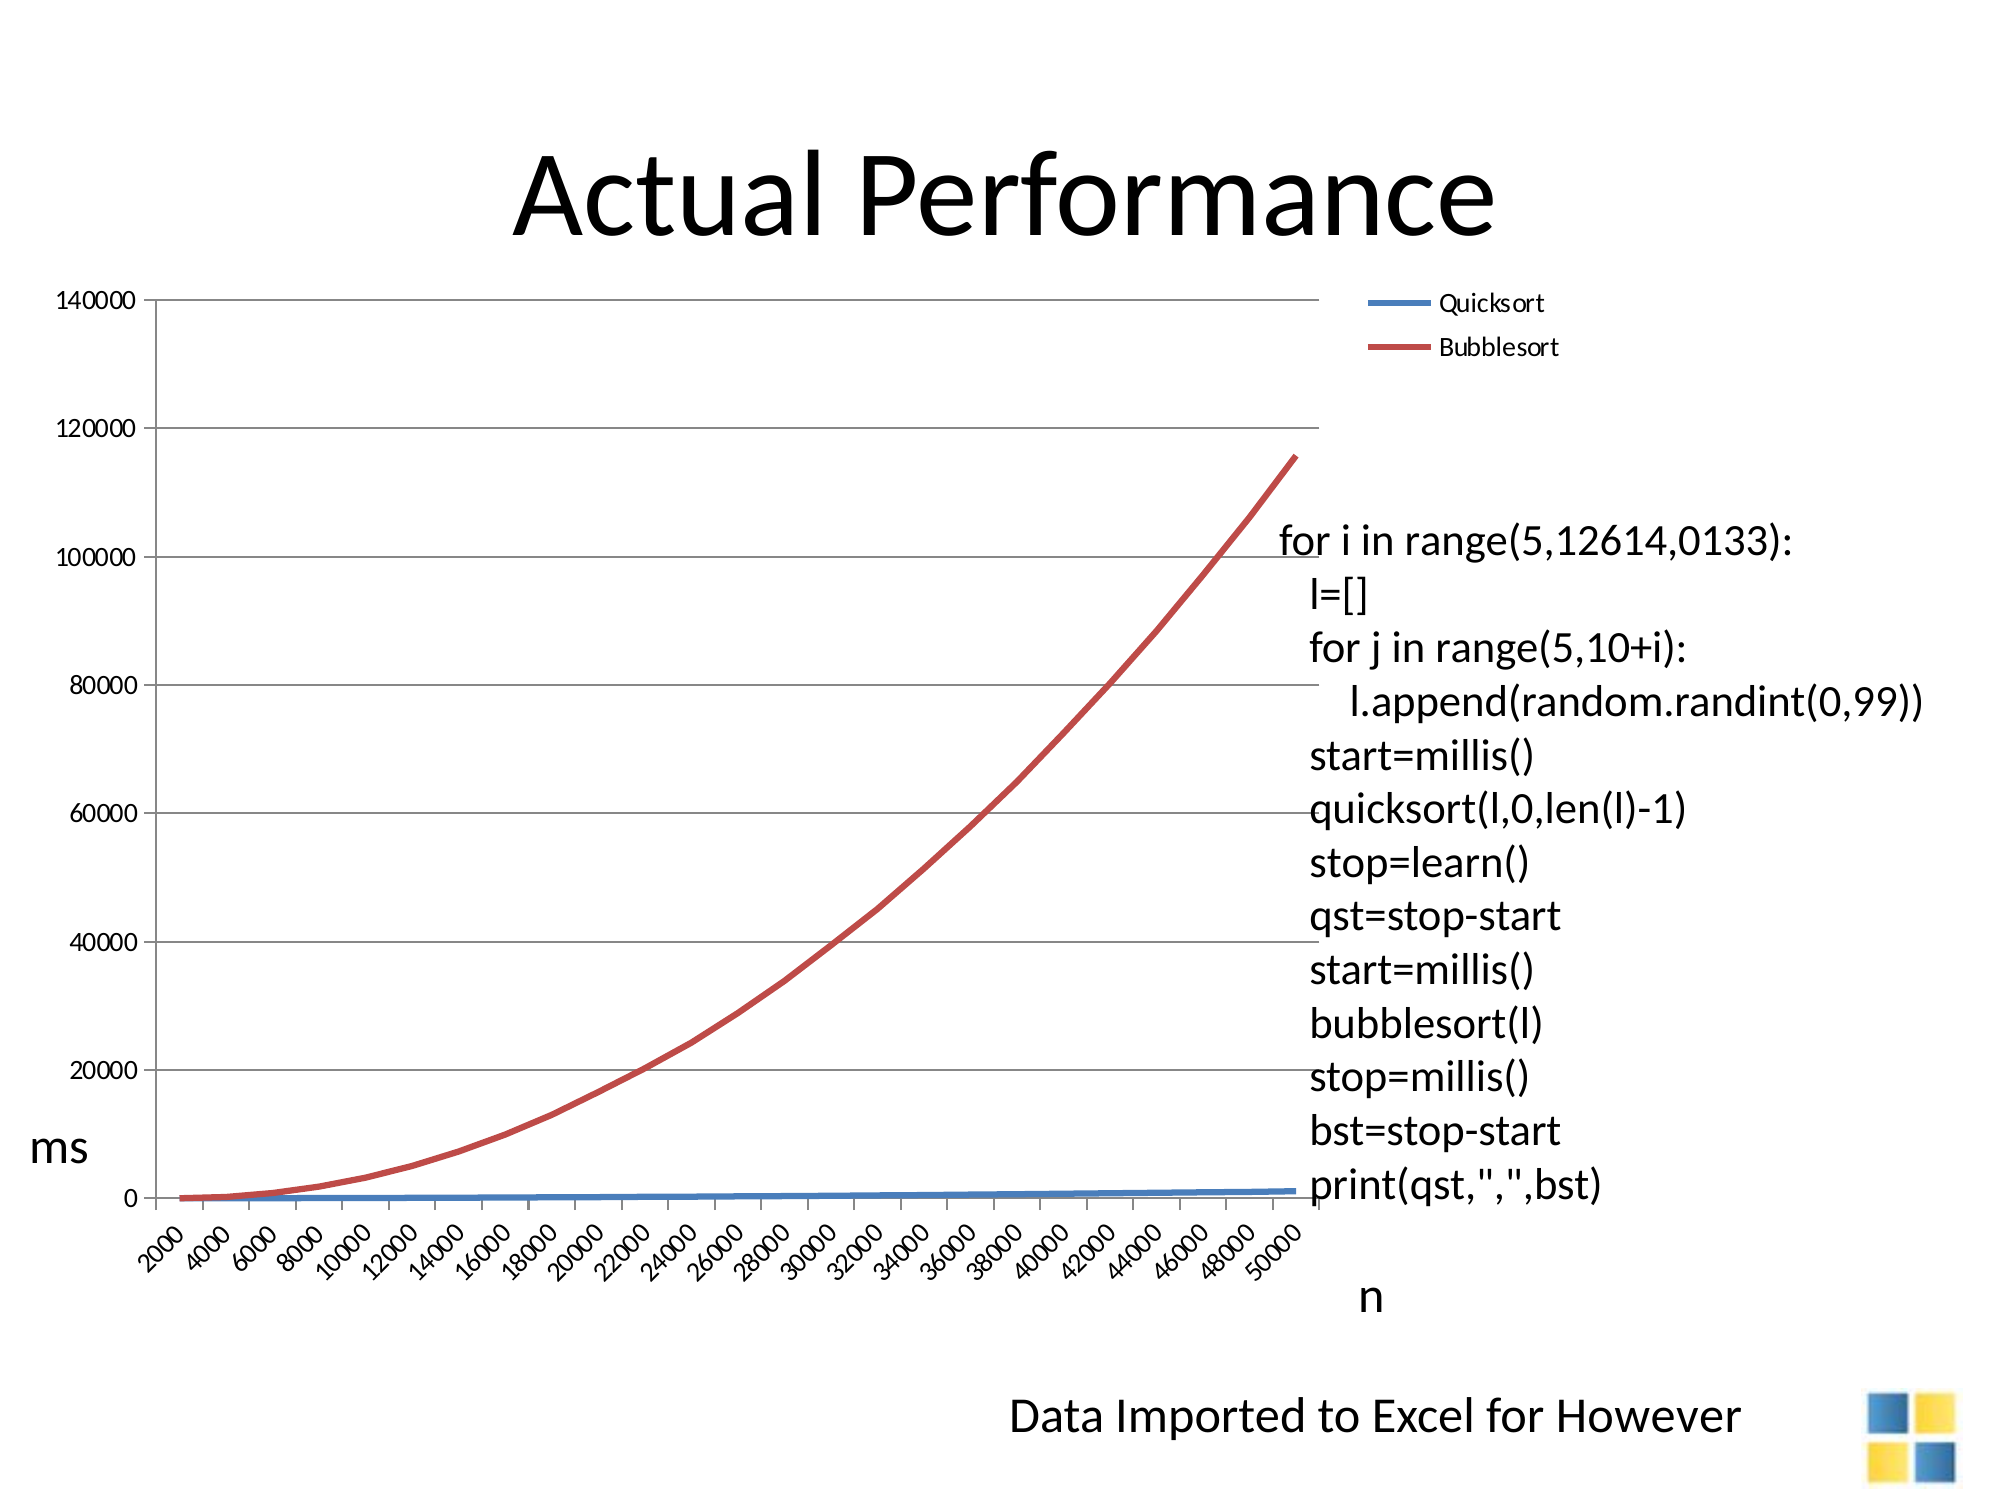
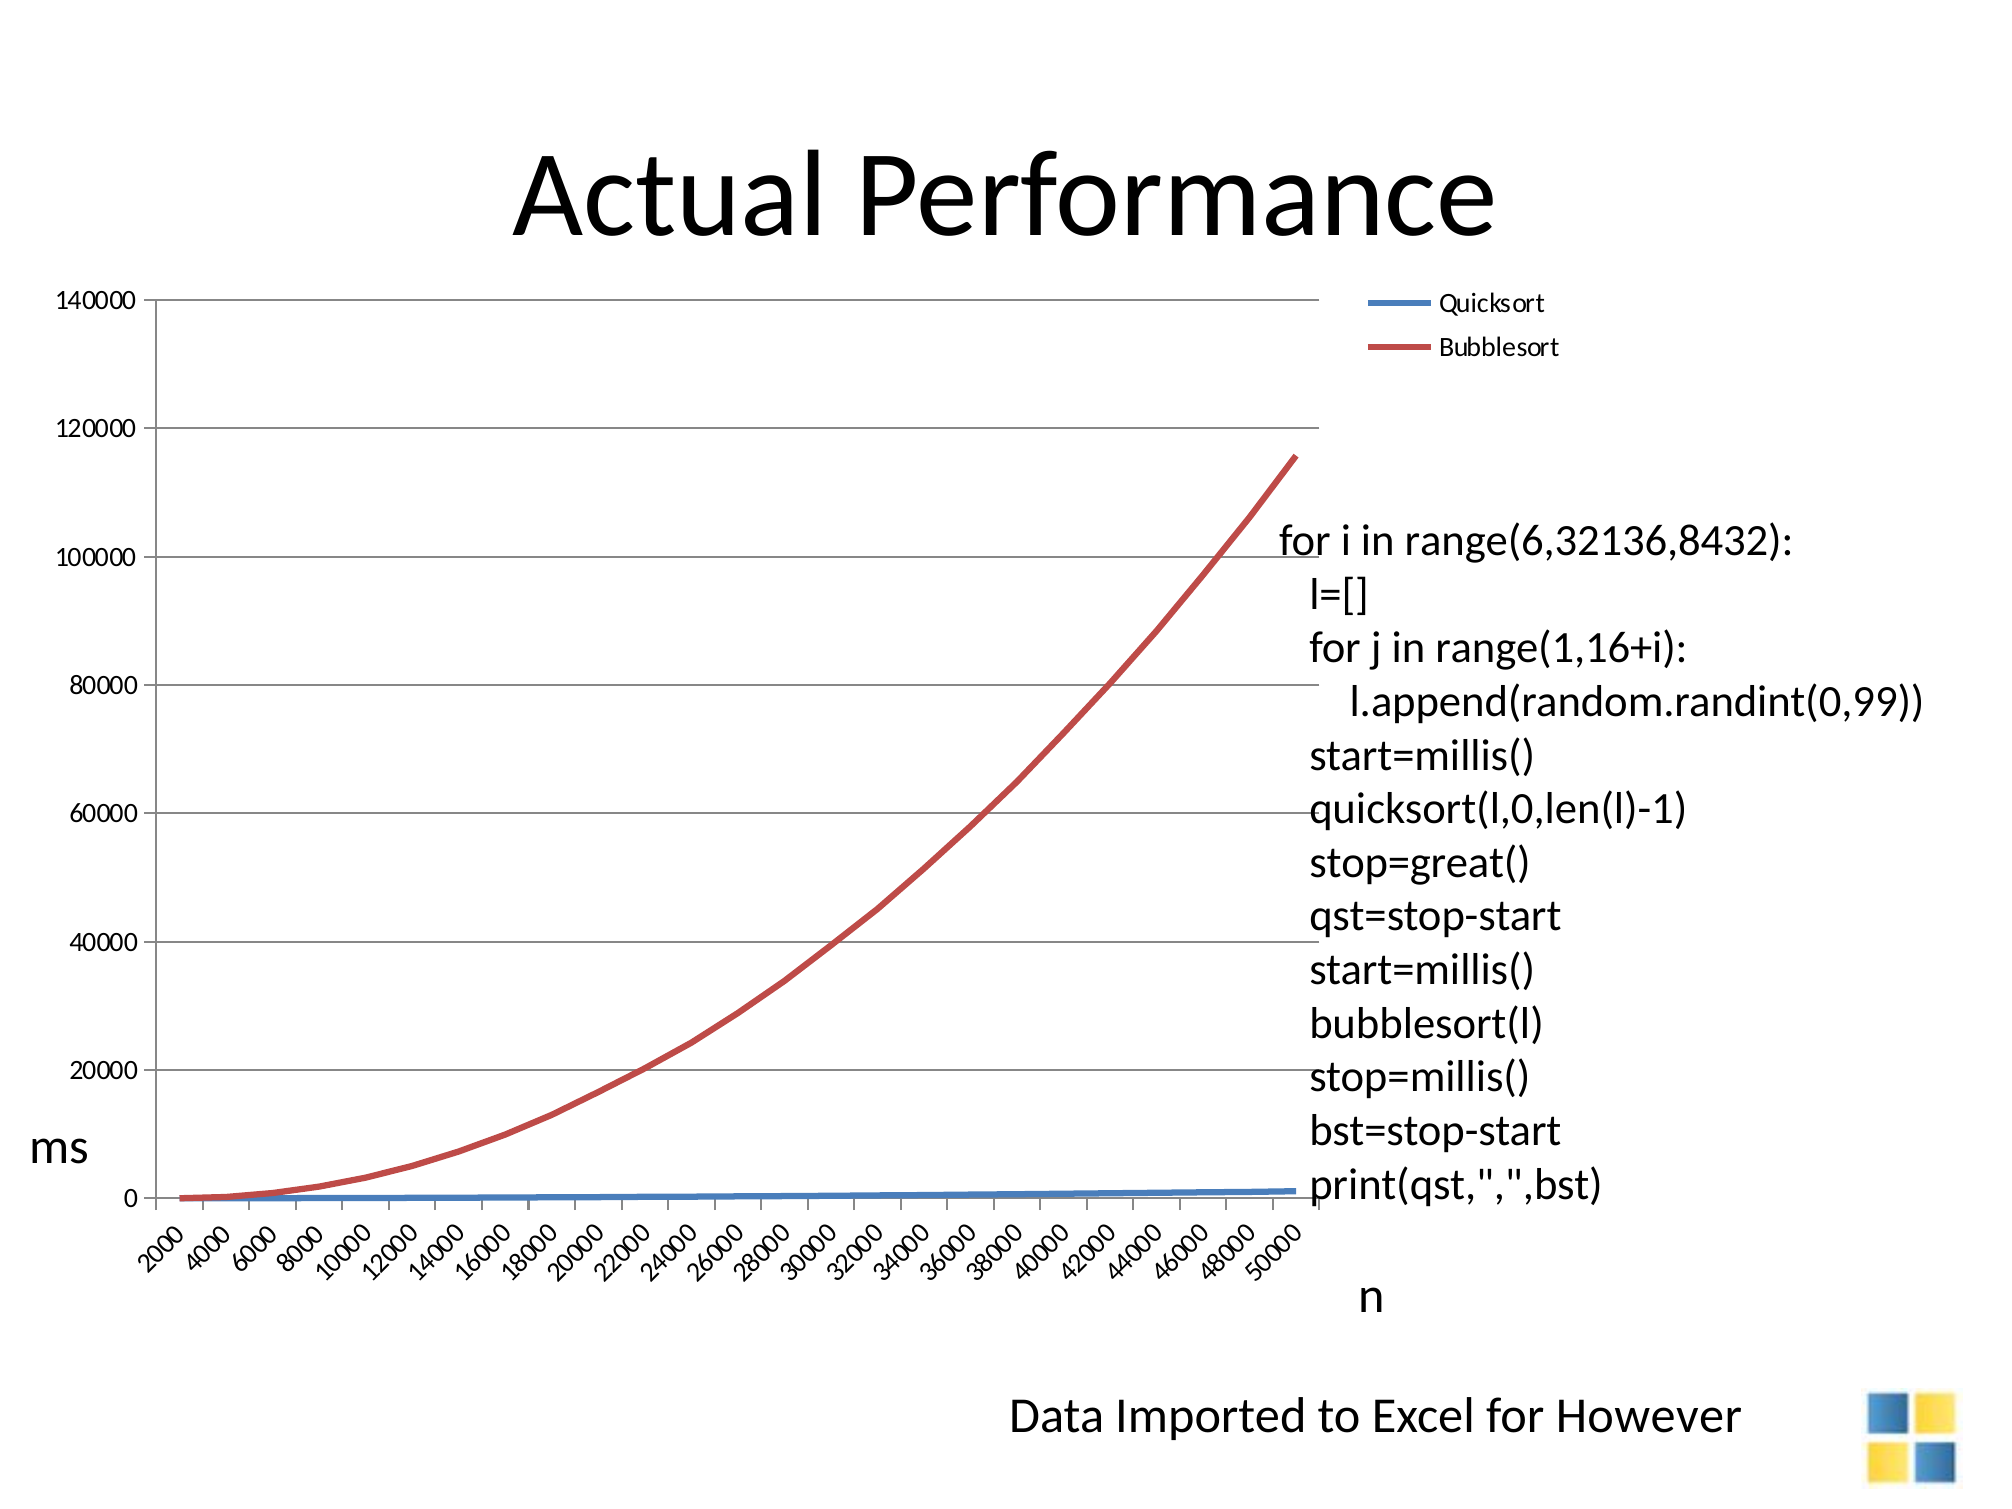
range(5,12614,0133: range(5,12614,0133 -> range(6,32136,8432 (1599, 541)
range(5,10+i: range(5,10+i -> range(1,16+i (1561, 648)
stop=learn(: stop=learn( -> stop=great( (1420, 863)
